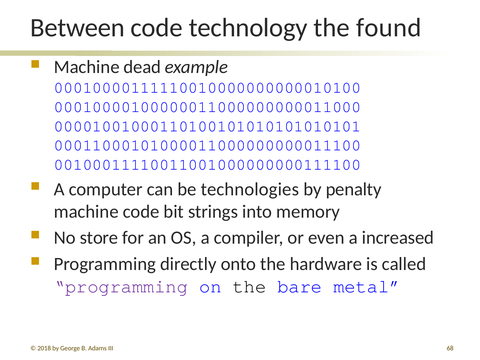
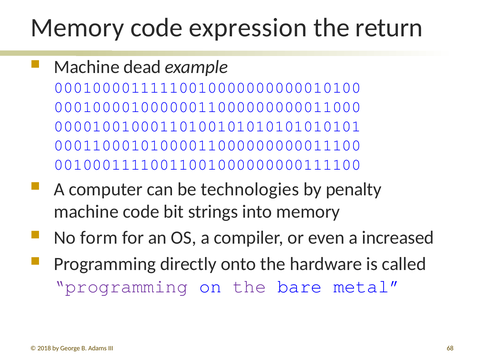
Between: Between -> Memory (77, 28)
technology: technology -> expression (248, 28)
found: found -> return (389, 28)
store: store -> form (99, 238)
the colour: black -> purple (249, 286)
